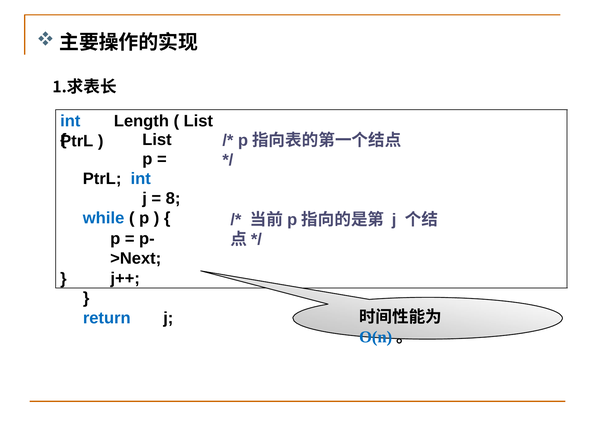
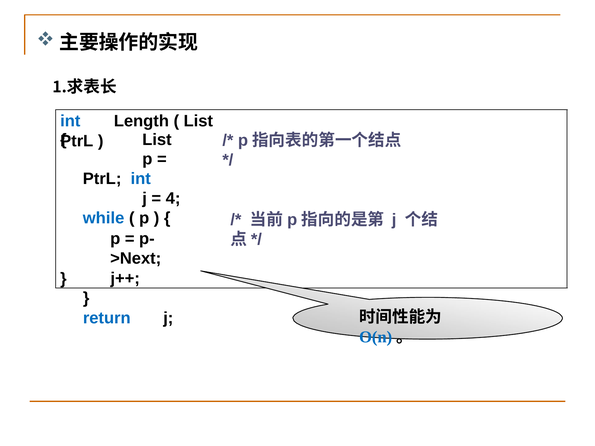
8: 8 -> 4 (173, 199)
